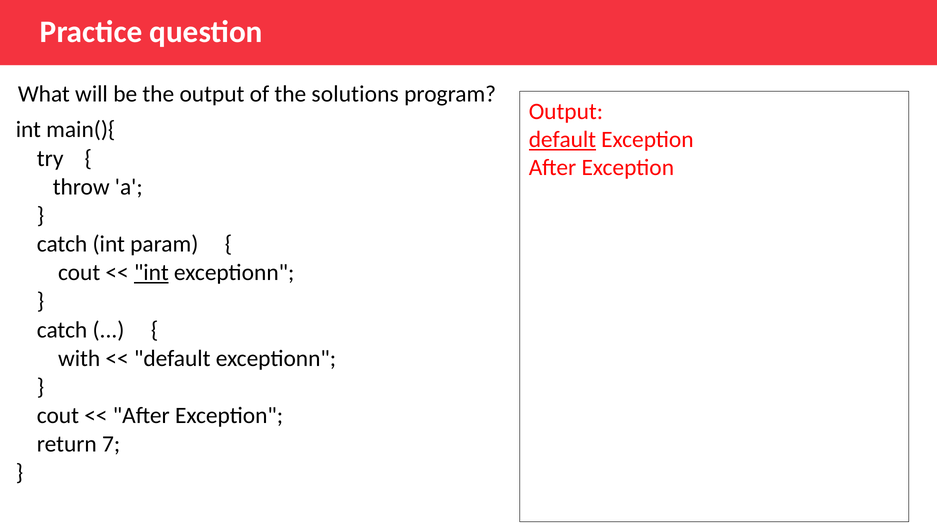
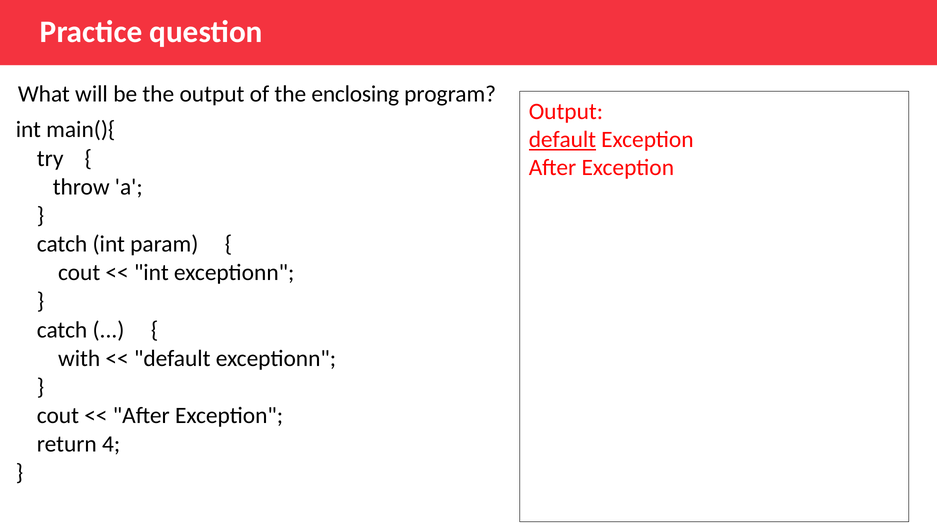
solutions: solutions -> enclosing (355, 94)
int underline: present -> none (151, 273)
7: 7 -> 4 (111, 444)
